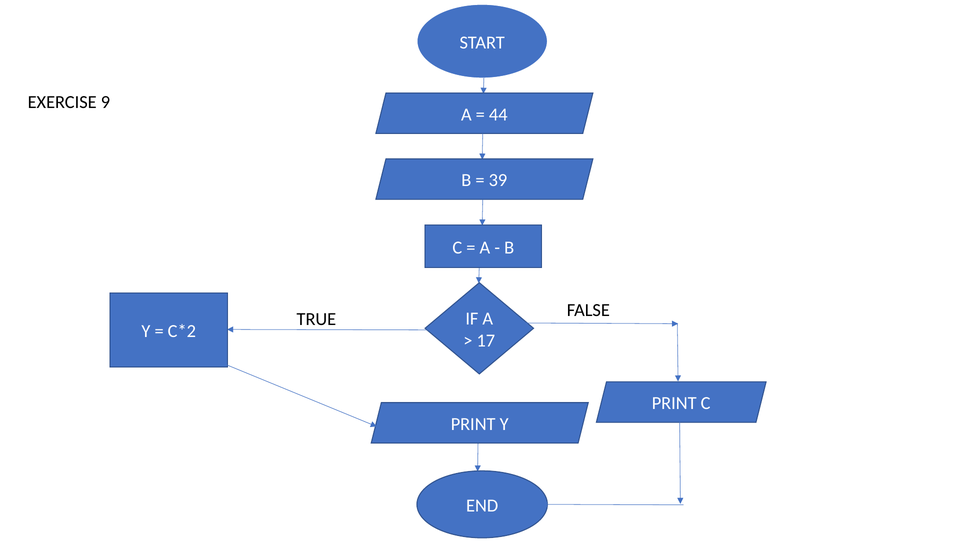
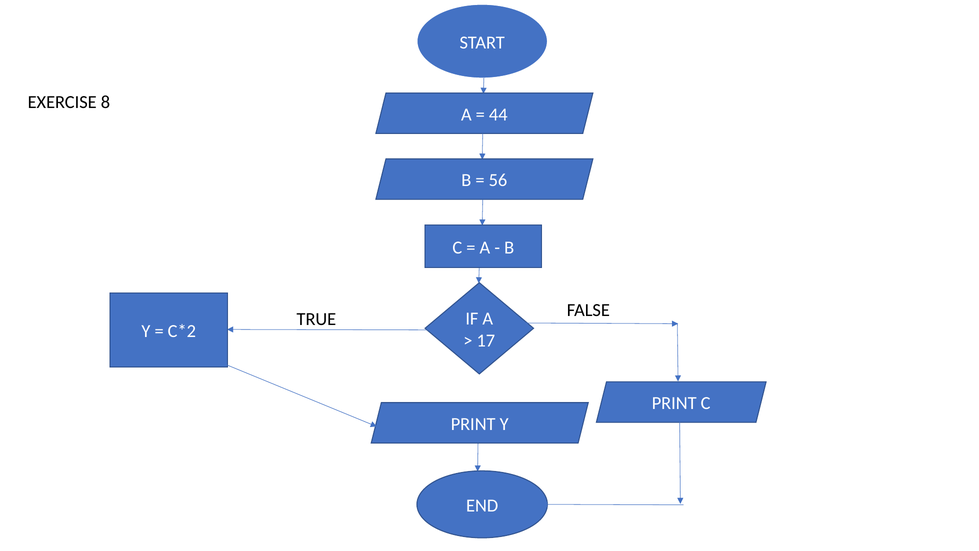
9: 9 -> 8 (105, 102)
39: 39 -> 56 (498, 180)
